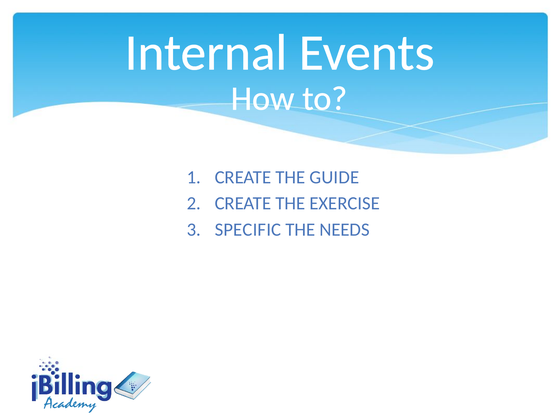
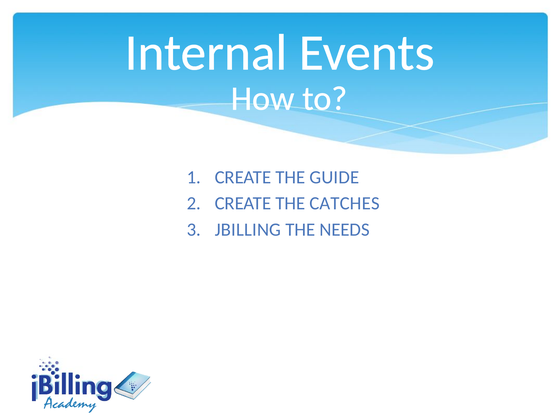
EXERCISE: EXERCISE -> CATCHES (345, 203)
SPECIFIC: SPECIFIC -> JBILLING (248, 230)
